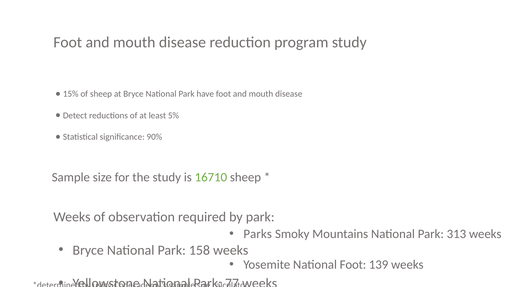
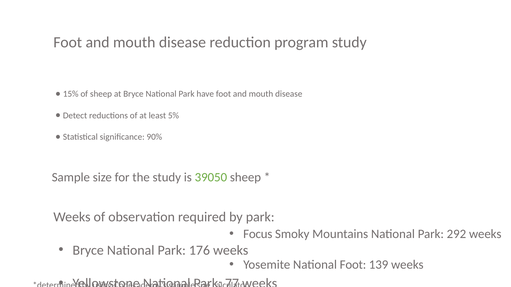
16710: 16710 -> 39050 (211, 177)
Parks: Parks -> Focus (258, 234)
313: 313 -> 292 (456, 234)
158: 158 -> 176 (199, 250)
